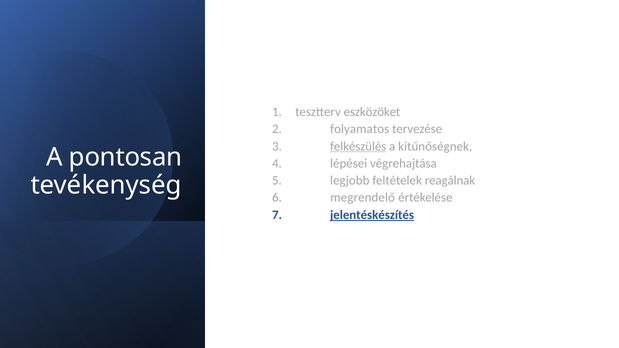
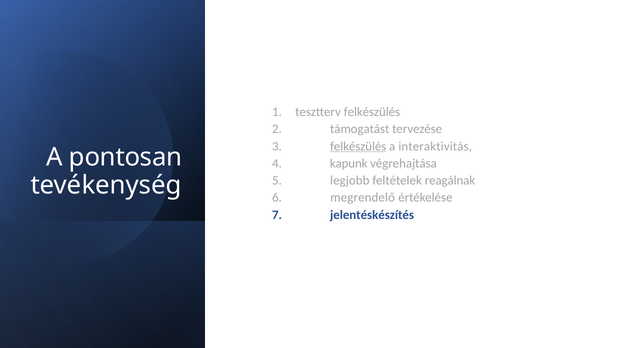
tesztterv eszközöket: eszközöket -> felkészülés (372, 112)
folyamatos: folyamatos -> támogatást (360, 129)
kitűnőségnek: kitűnőségnek -> interaktivitás (435, 146)
lépései: lépései -> kapunk (349, 163)
jelentéskészítés underline: present -> none (372, 215)
